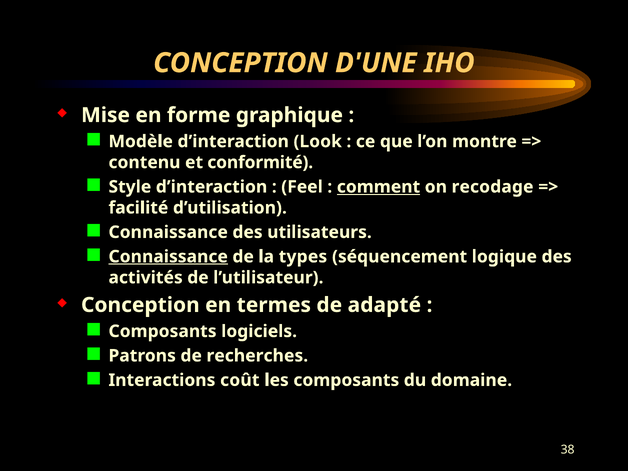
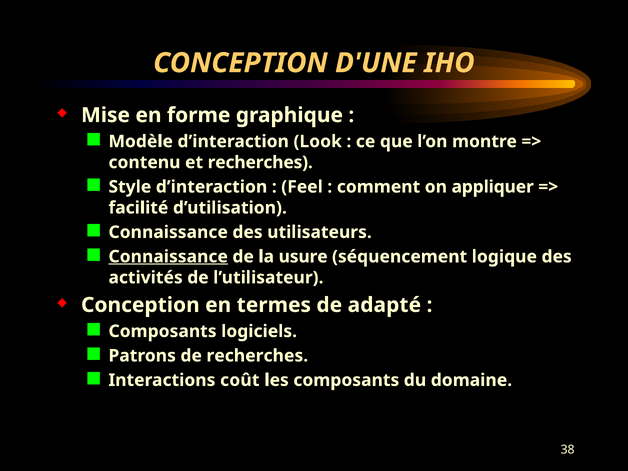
et conformité: conformité -> recherches (260, 162)
comment underline: present -> none (379, 187)
recodage: recodage -> appliquer (493, 187)
types: types -> usure (303, 257)
